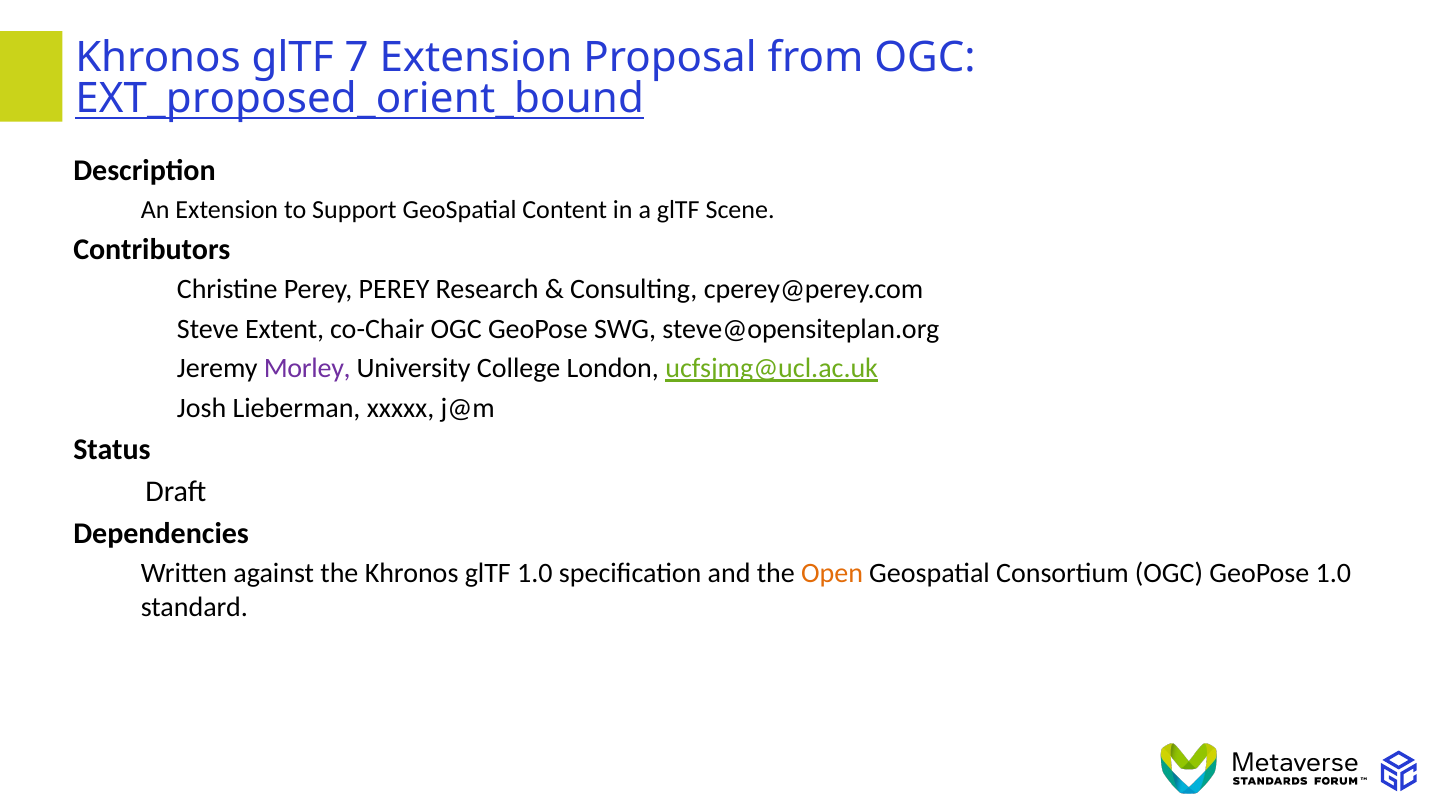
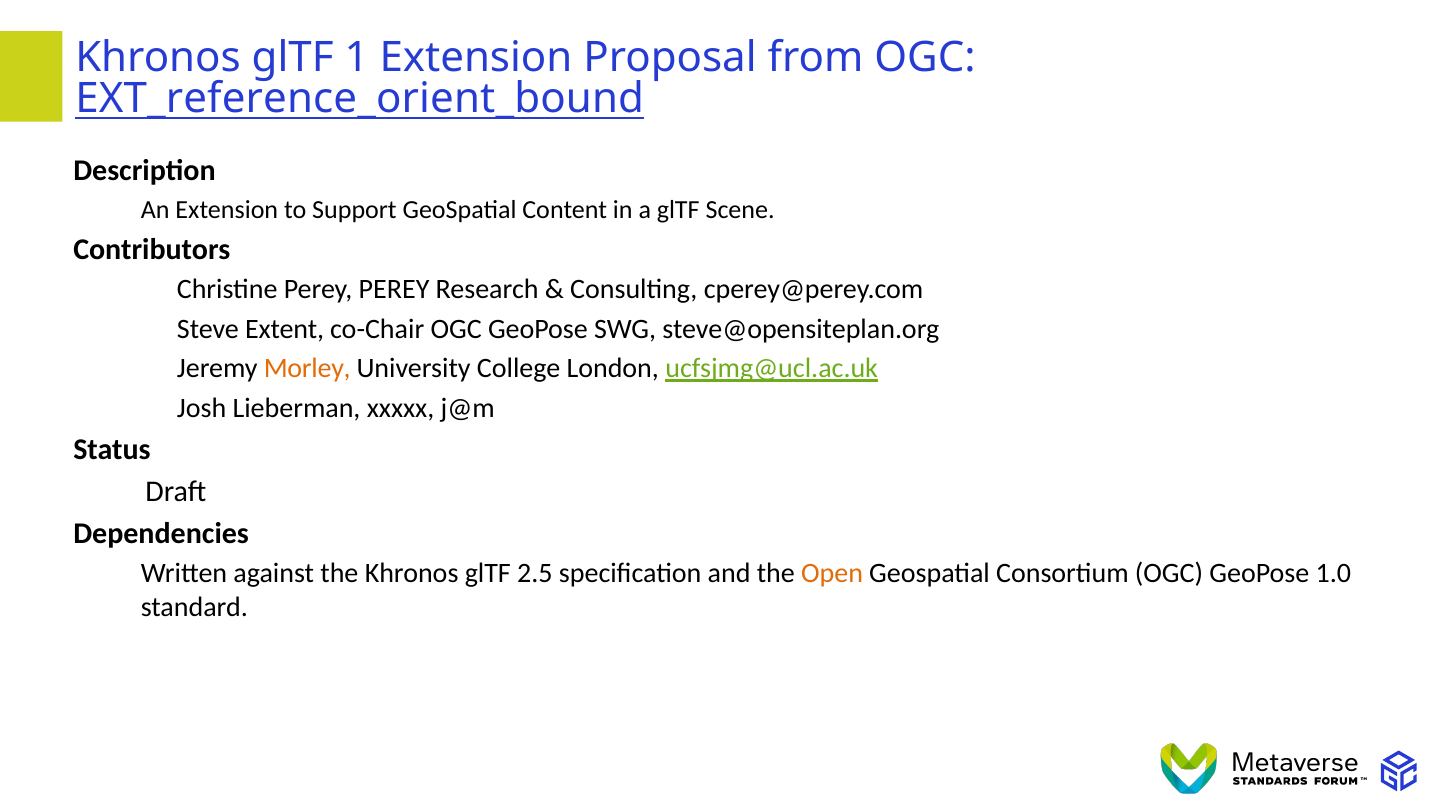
7: 7 -> 1 (357, 58)
EXT_proposed_orient_bound: EXT_proposed_orient_bound -> EXT_reference_orient_bound (360, 99)
Morley colour: purple -> orange (307, 368)
glTF 1.0: 1.0 -> 2.5 (535, 574)
